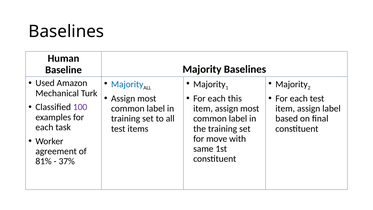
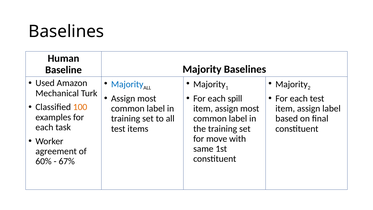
this: this -> spill (235, 98)
100 colour: purple -> orange (80, 107)
81%: 81% -> 60% (44, 161)
37%: 37% -> 67% (67, 161)
